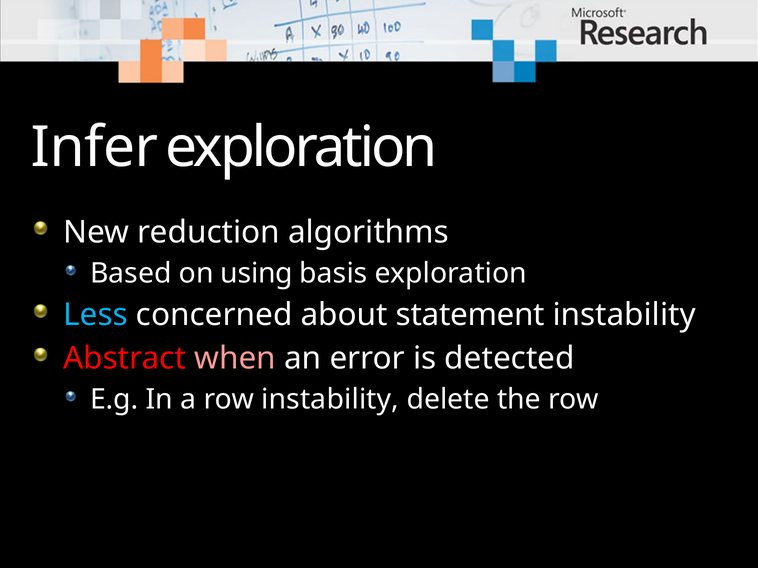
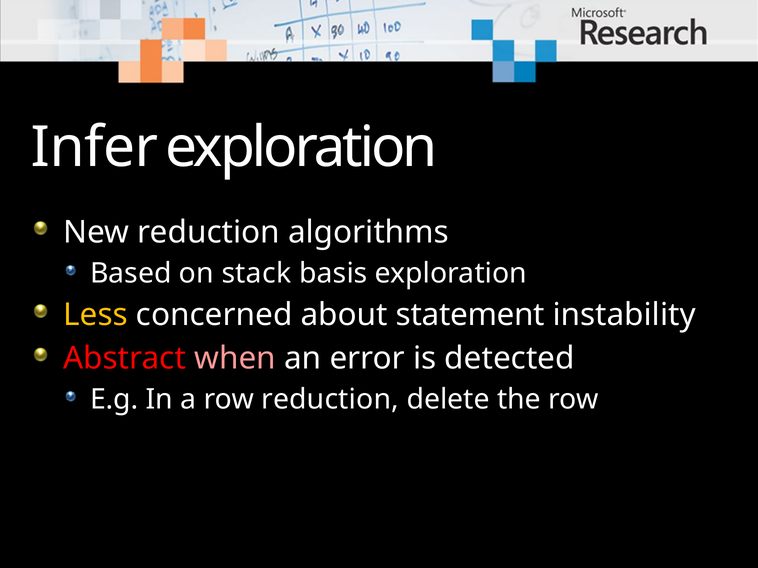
using: using -> stack (256, 273)
Less colour: light blue -> yellow (96, 315)
row instability: instability -> reduction (330, 400)
